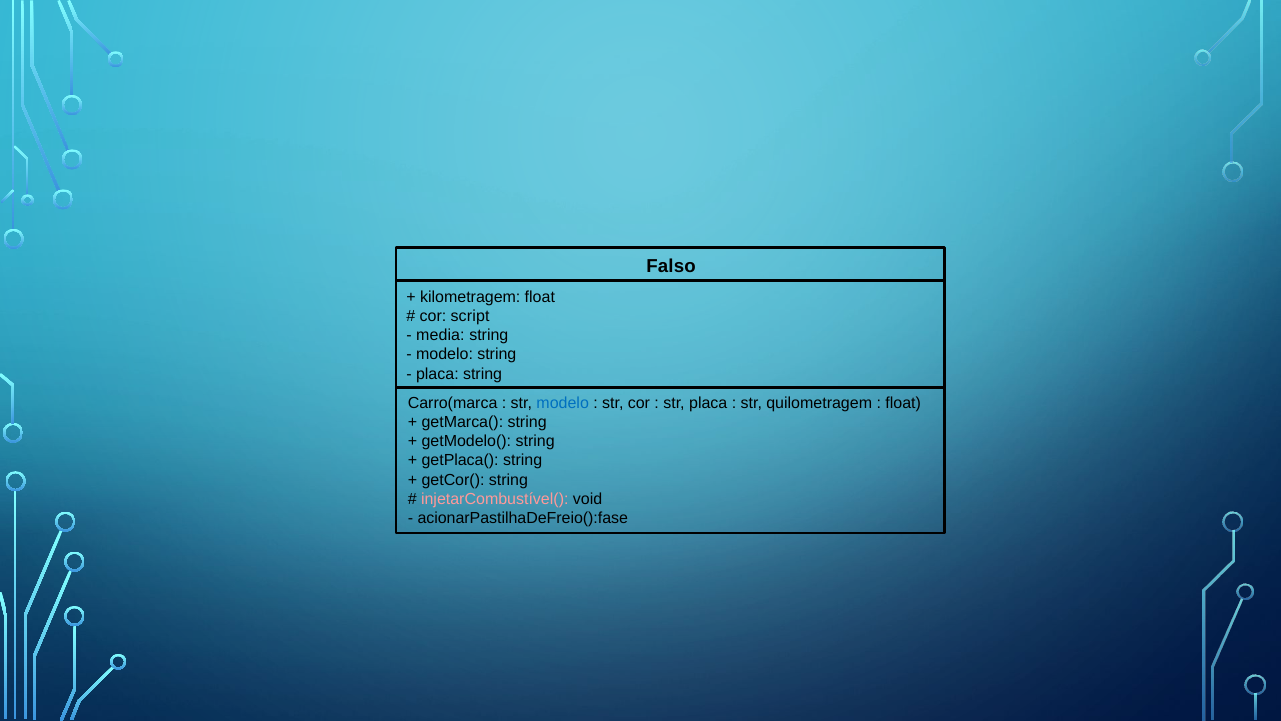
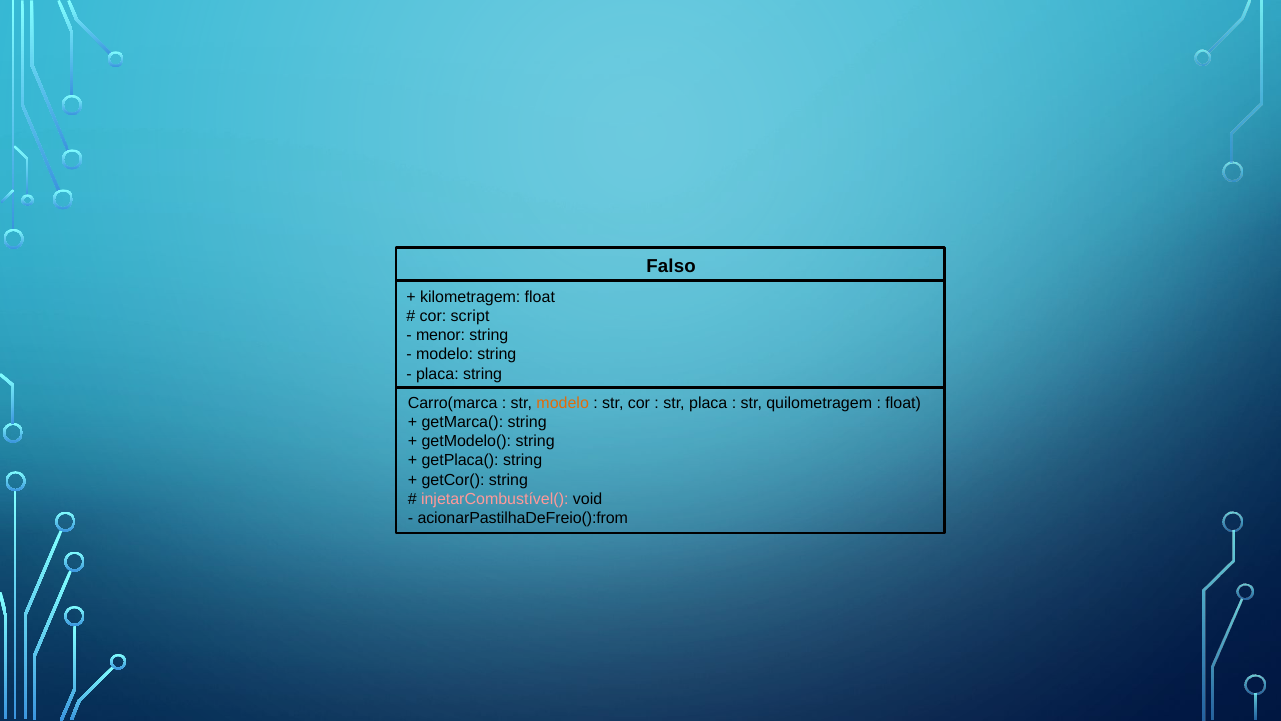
media: media -> menor (440, 335)
modelo colour: blue -> orange (563, 403)
acionarPastilhaDeFreio():fase: acionarPastilhaDeFreio():fase -> acionarPastilhaDeFreio():from (523, 518)
